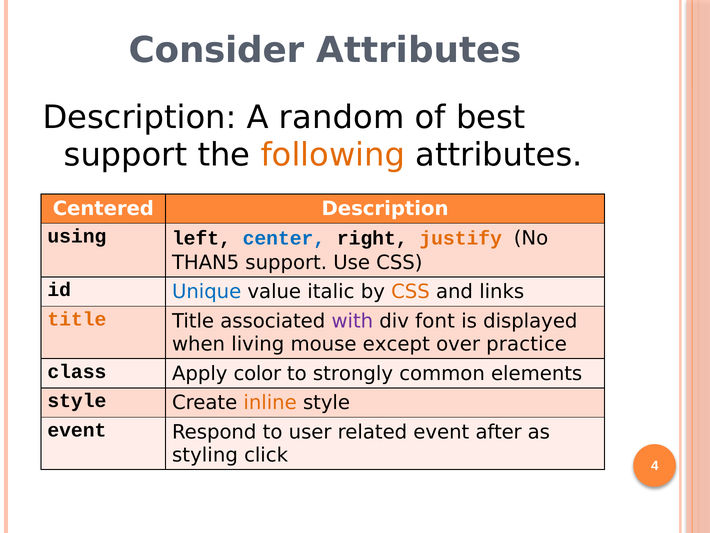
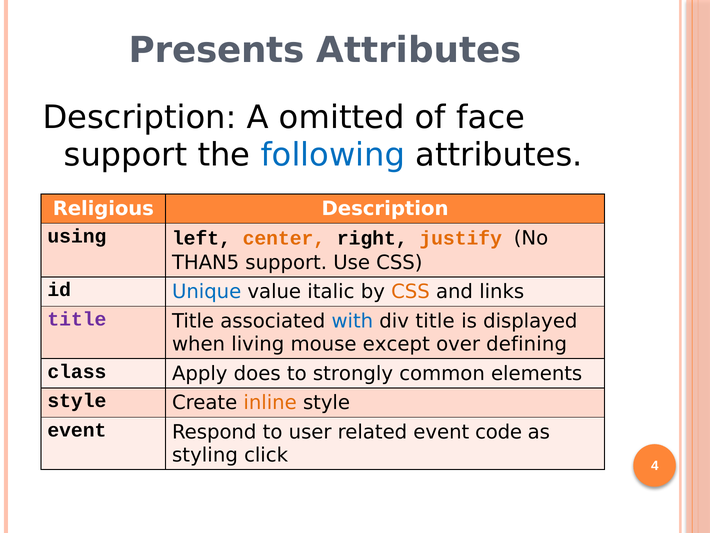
Consider: Consider -> Presents (217, 50)
random: random -> omitted (342, 117)
best: best -> face (491, 117)
following colour: orange -> blue (333, 155)
Centered: Centered -> Religious (103, 209)
center colour: blue -> orange (284, 238)
title colour: orange -> purple (77, 319)
with colour: purple -> blue (352, 321)
div font: font -> title (435, 321)
practice: practice -> defining (527, 344)
color: color -> does (257, 373)
after: after -> code (499, 432)
